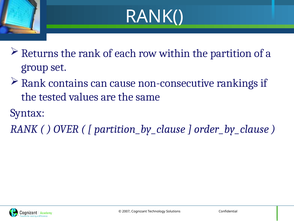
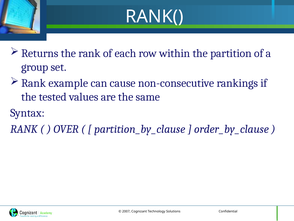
contains: contains -> example (68, 83)
